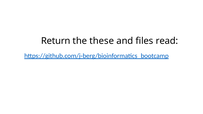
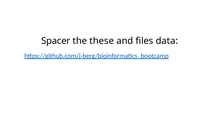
Return: Return -> Spacer (56, 41)
read: read -> data (167, 41)
